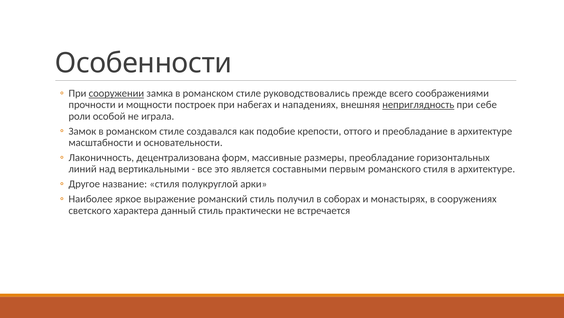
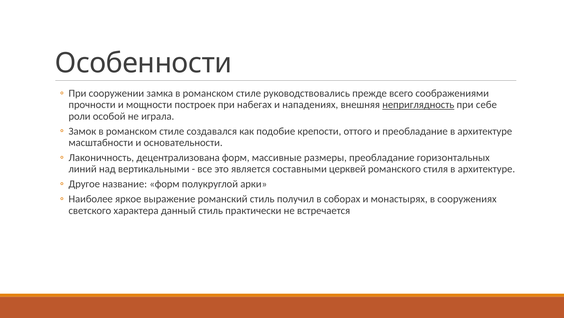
сооружении underline: present -> none (116, 93)
первым: первым -> церквей (347, 169)
название стиля: стиля -> форм (164, 184)
